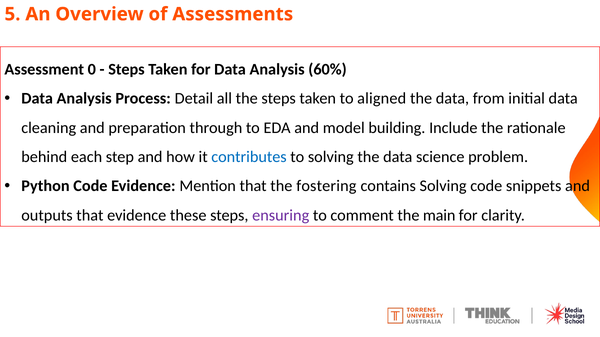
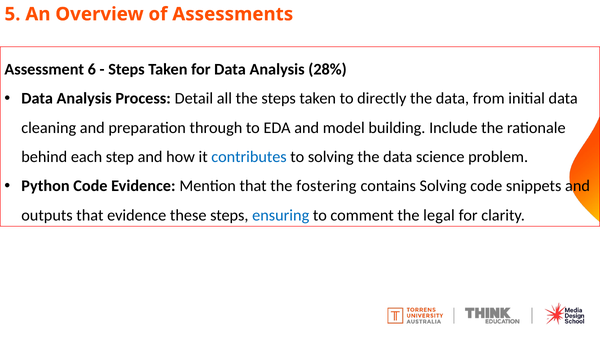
0: 0 -> 6 (92, 69)
60%: 60% -> 28% (328, 69)
aligned: aligned -> directly (382, 99)
ensuring colour: purple -> blue (281, 216)
main: main -> legal (439, 216)
